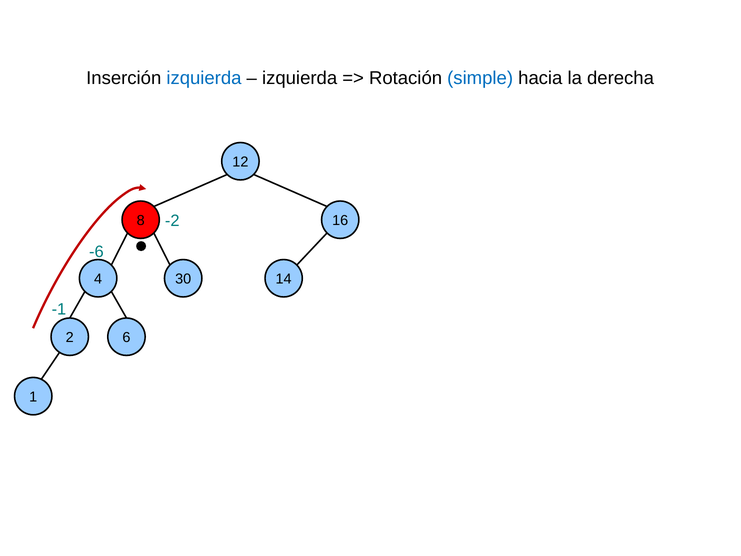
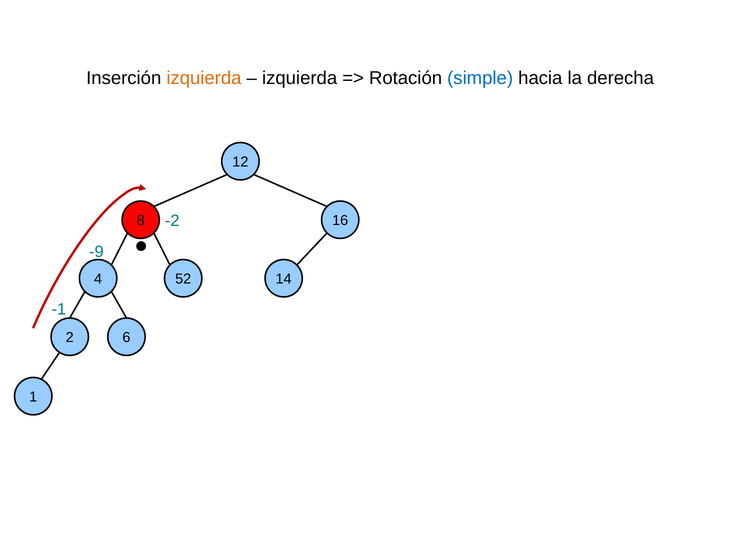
izquierda colour: blue -> orange (204, 78)
-6: -6 -> -9 (96, 252)
30: 30 -> 52 (183, 279)
